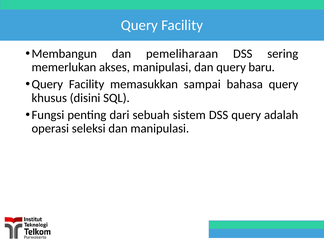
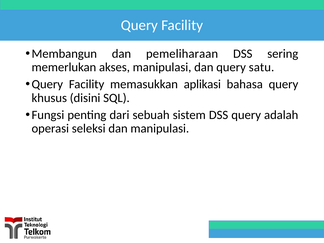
baru: baru -> satu (262, 67)
sampai: sampai -> aplikasi (202, 84)
